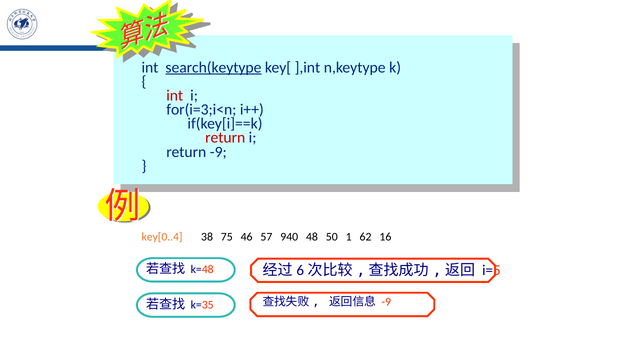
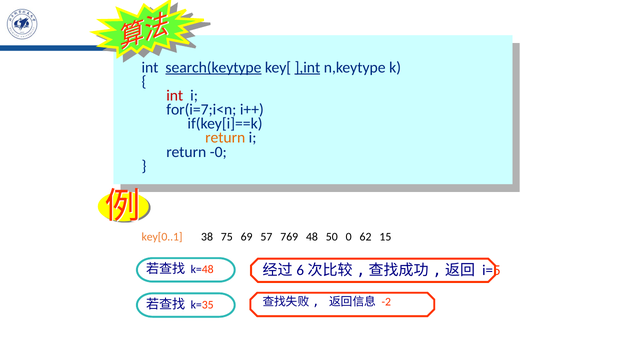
],int underline: none -> present (307, 67)
for(i=3;i<n: for(i=3;i<n -> for(i=7;i<n (201, 110)
return colour: red -> orange (225, 138)
return -9: -9 -> -0 (218, 152)
key[0..4: key[0..4 -> key[0..1 (162, 237)
46: 46 -> 69 (247, 237)
940: 940 -> 769 (289, 237)
1: 1 -> 0 (349, 237)
16: 16 -> 15 (385, 237)
-9: -9 -> -2 (386, 302)
